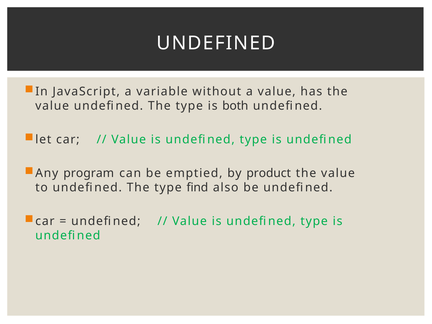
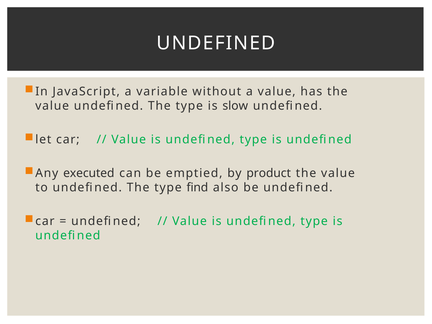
both: both -> slow (235, 106)
program: program -> executed (89, 173)
